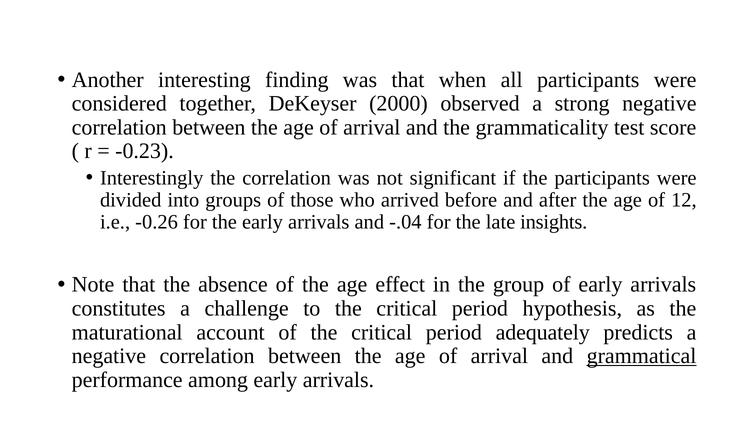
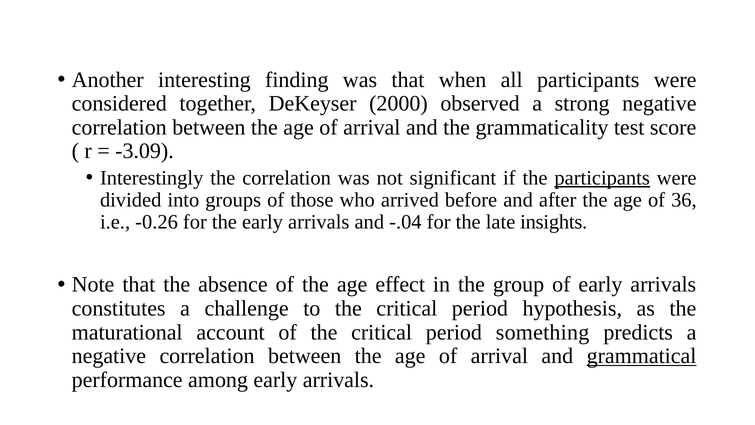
-0.23: -0.23 -> -3.09 (144, 151)
participants underline: none -> present (602, 178)
12: 12 -> 36 (684, 200)
adequately: adequately -> something (543, 332)
